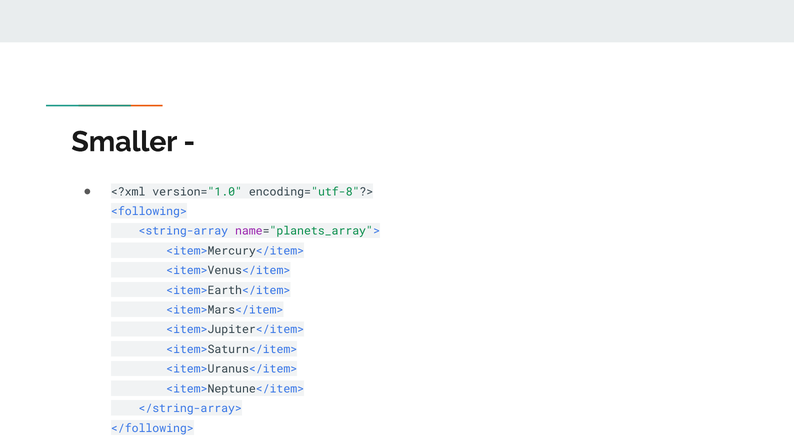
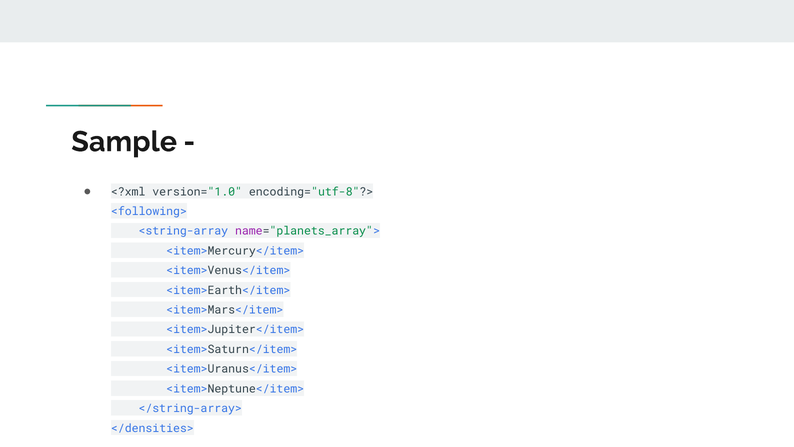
Smaller: Smaller -> Sample (124, 142)
</following>: </following> -> </densities> (152, 428)
